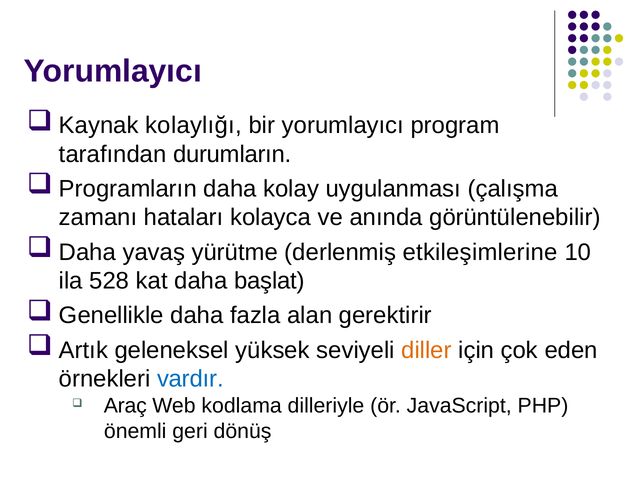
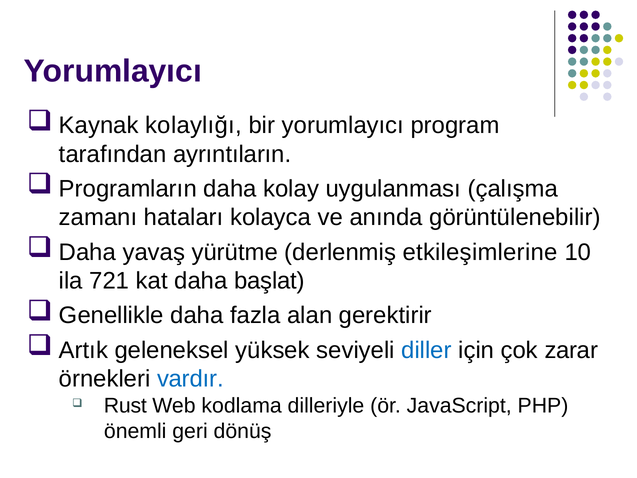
durumların: durumların -> ayrıntıların (232, 154)
528: 528 -> 721 (109, 281)
diller colour: orange -> blue (427, 350)
eden: eden -> zarar (571, 350)
Araç: Araç -> Rust (125, 406)
